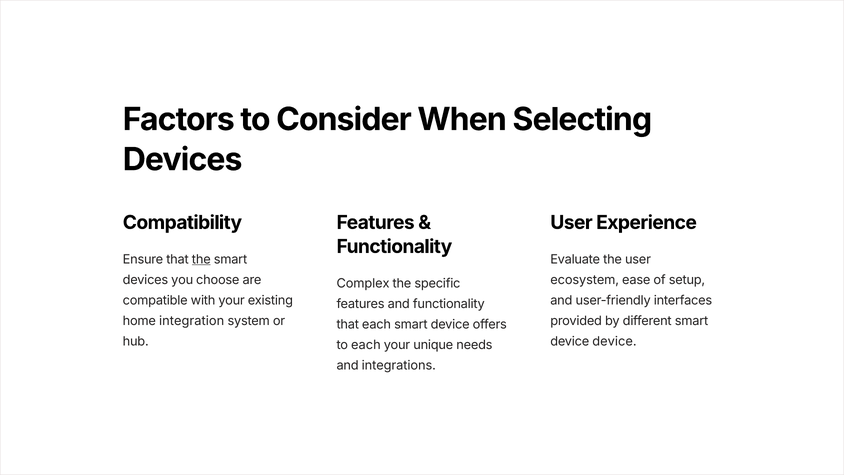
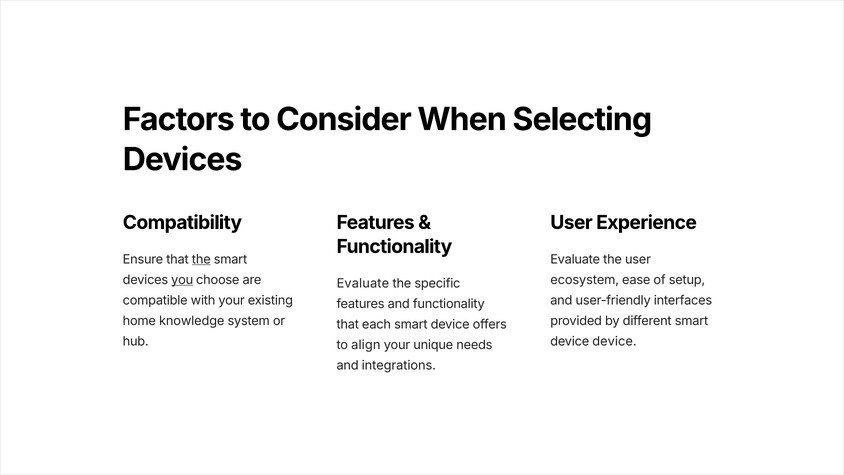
you underline: none -> present (182, 280)
Complex: Complex -> Evaluate (363, 283)
integration: integration -> knowledge (192, 321)
to each: each -> align (366, 345)
